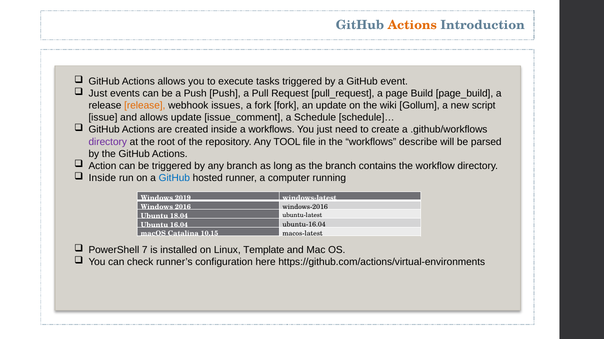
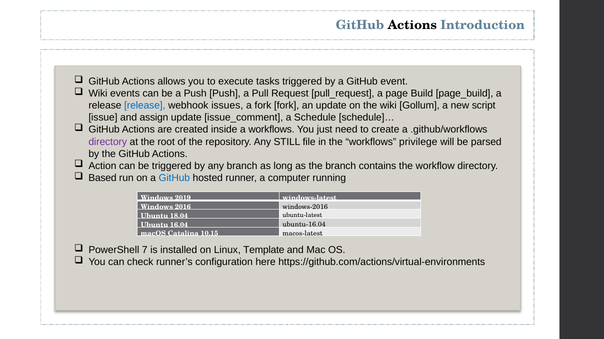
Actions colour: orange -> black (412, 25)
Just: Just -> Wiki (98, 94)
release colour: orange -> blue (145, 106)
and allows: allows -> assign (154, 118)
TOOL: TOOL -> STILL (287, 142)
describe: describe -> privilege (418, 142)
Inside: Inside -> Based (102, 178)
